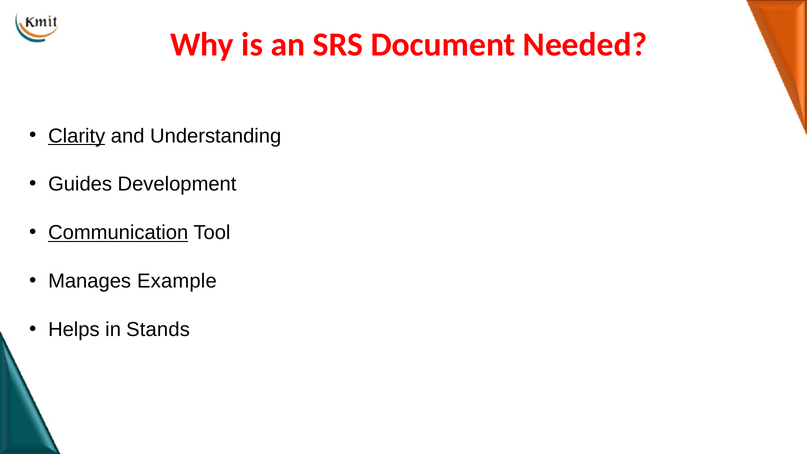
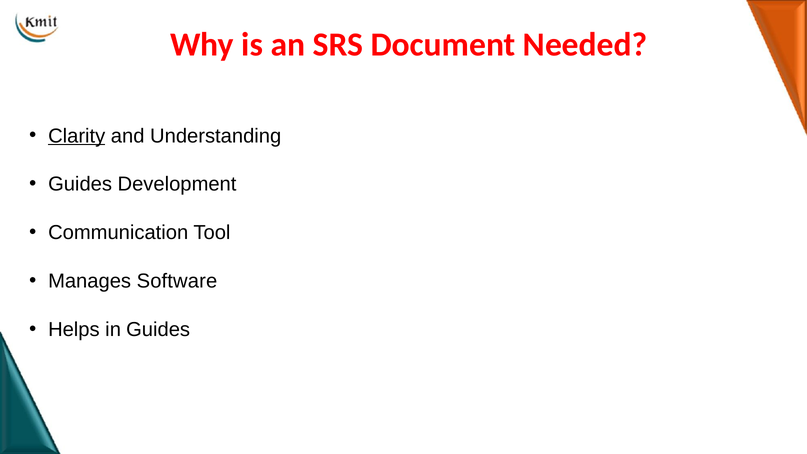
Communication underline: present -> none (118, 233)
Example: Example -> Software (177, 281)
in Stands: Stands -> Guides (158, 330)
